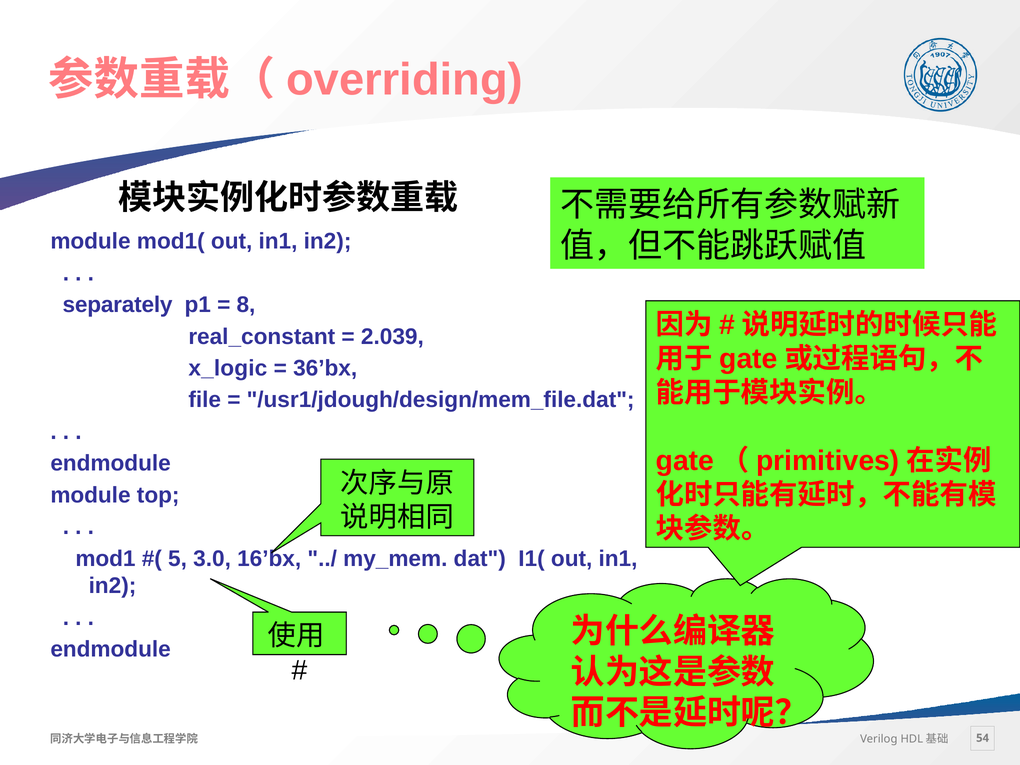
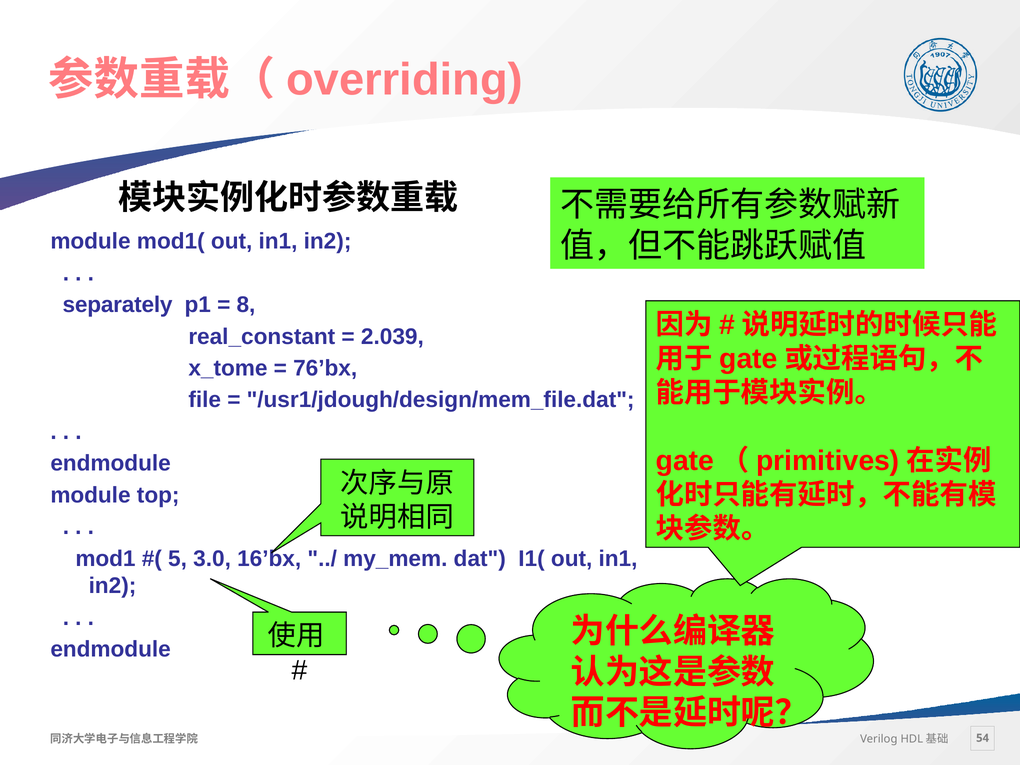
x_logic: x_logic -> x_tome (228, 368)
36’bx: 36’bx -> 76’bx (325, 368)
